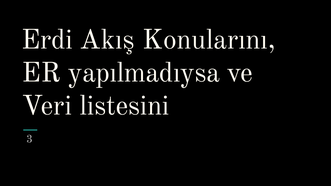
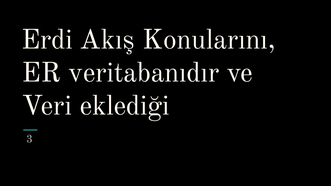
yapılmadıysa: yapılmadıysa -> veritabanıdır (144, 73)
listesini: listesini -> eklediği (125, 106)
